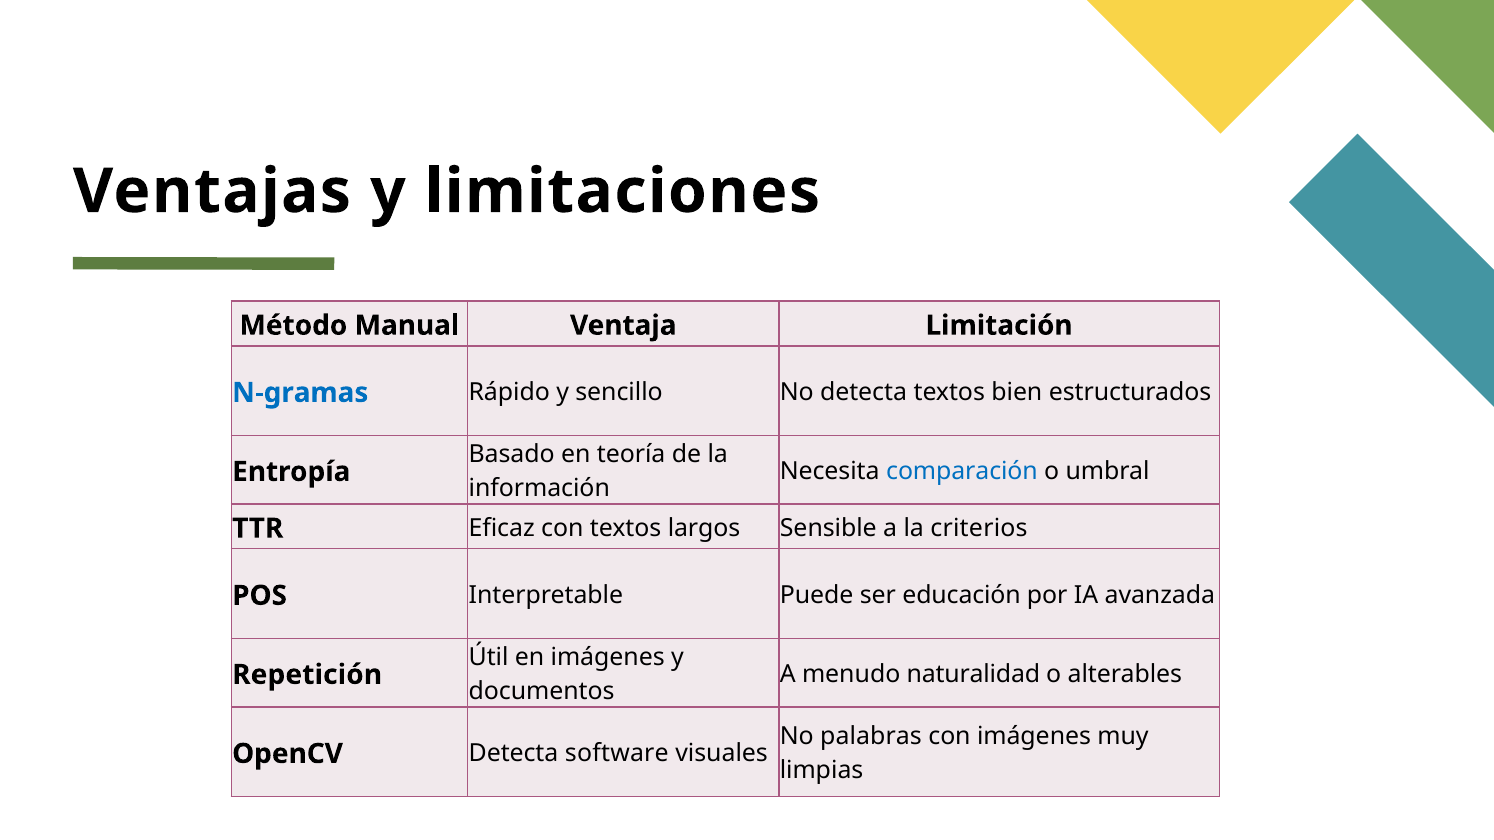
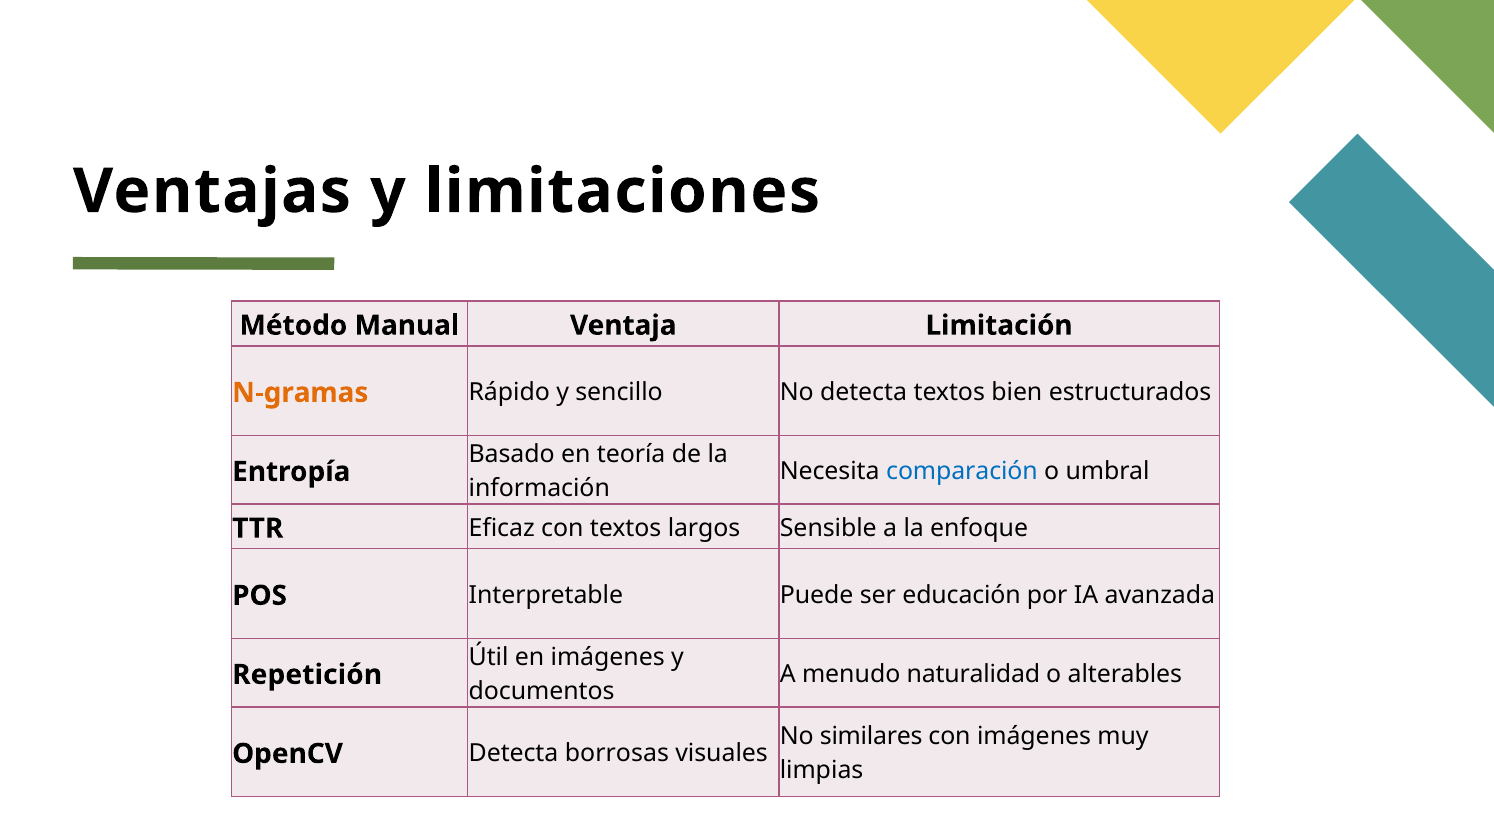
N-gramas colour: blue -> orange (300, 393)
criterios: criterios -> enfoque (979, 528)
palabras: palabras -> similares (871, 737)
software: software -> borrosas (617, 754)
